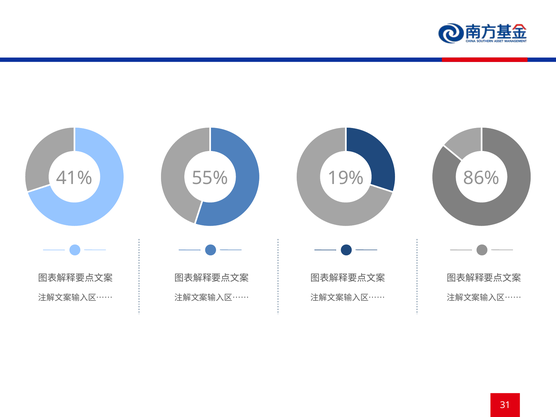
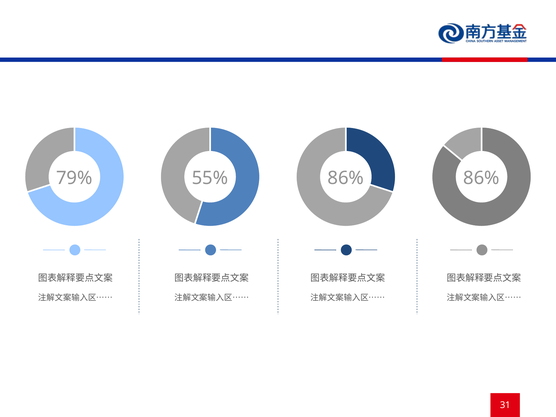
41%: 41% -> 79% (74, 178)
55% 19%: 19% -> 86% (346, 178)
